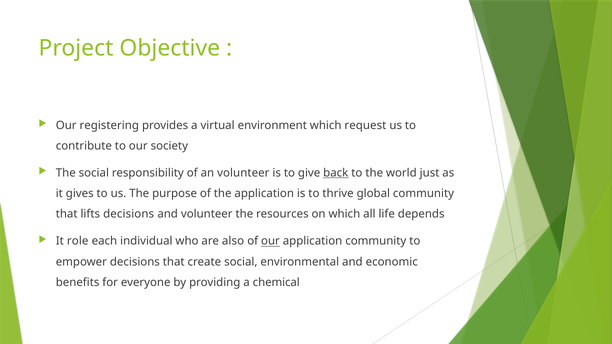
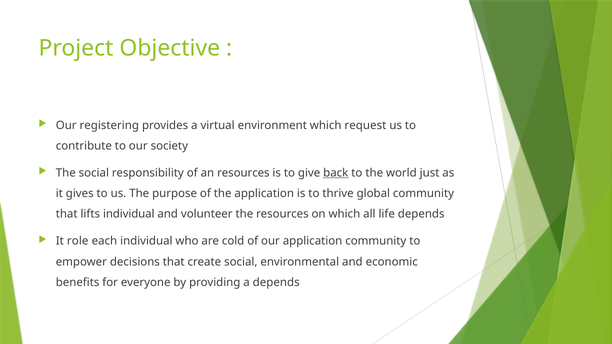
an volunteer: volunteer -> resources (243, 173)
lifts decisions: decisions -> individual (129, 214)
also: also -> cold (233, 241)
our underline: present -> none (270, 241)
a chemical: chemical -> depends (276, 283)
